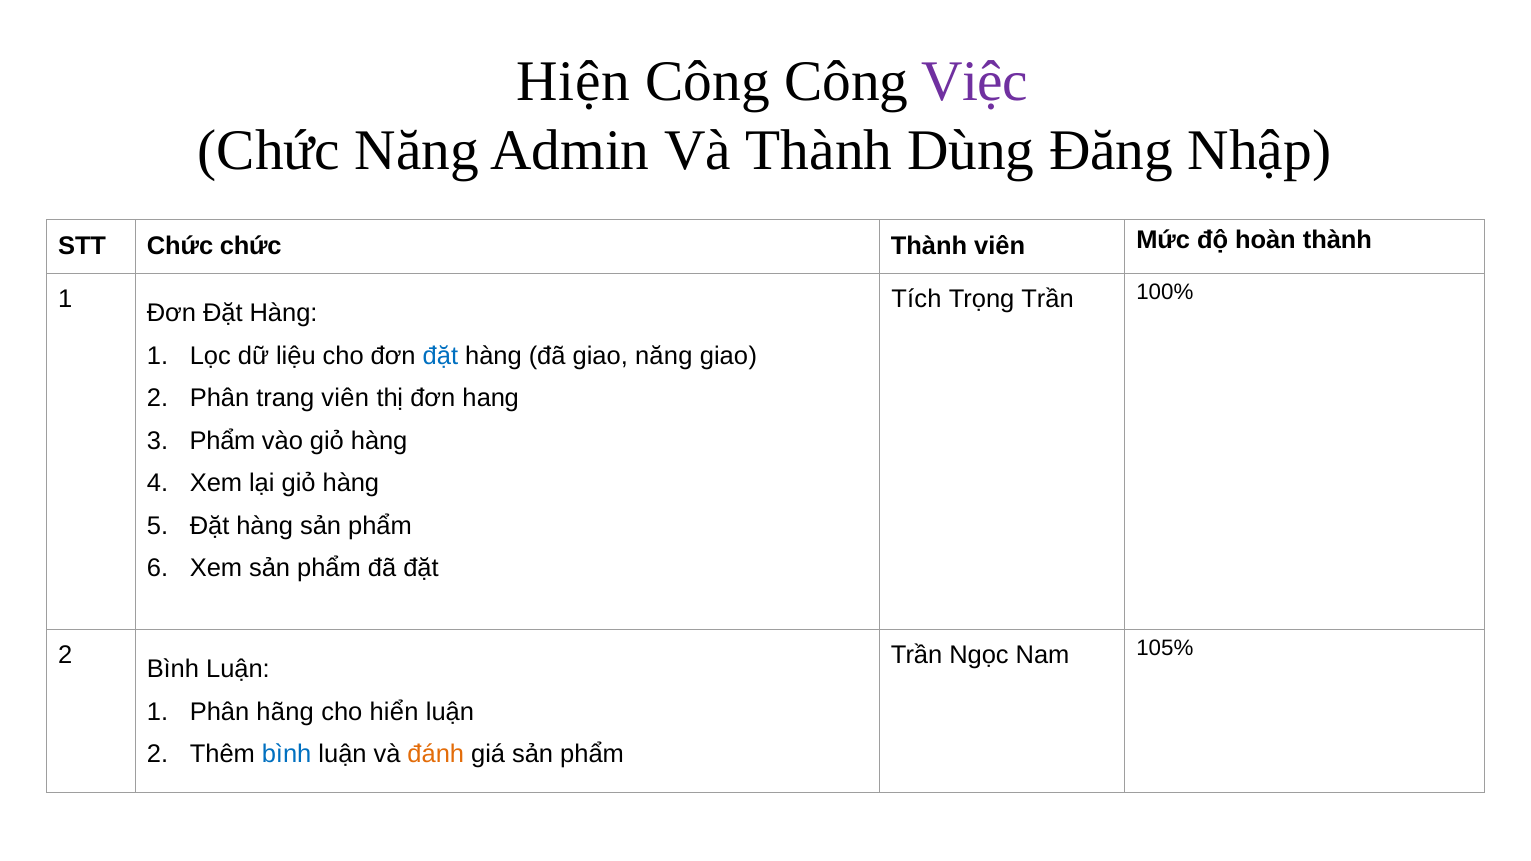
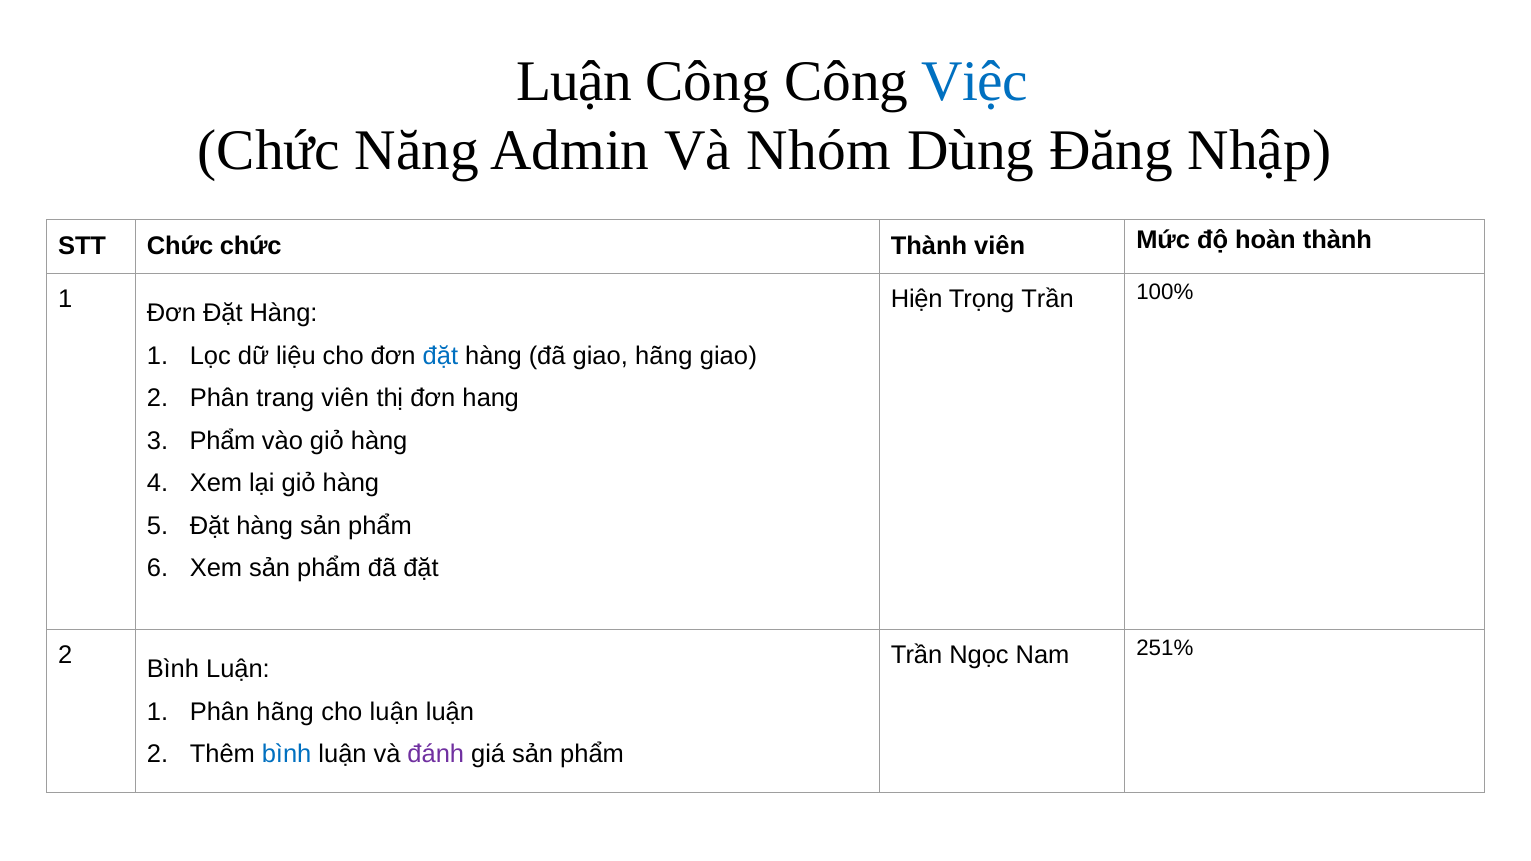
Hiện: Hiện -> Luận (574, 82)
Việc colour: purple -> blue (975, 82)
Và Thành: Thành -> Nhóm (819, 151)
Tích: Tích -> Hiện (917, 299)
giao năng: năng -> hãng (664, 356)
105%: 105% -> 251% (1165, 648)
cho hiển: hiển -> luận (394, 712)
đánh colour: orange -> purple (436, 754)
